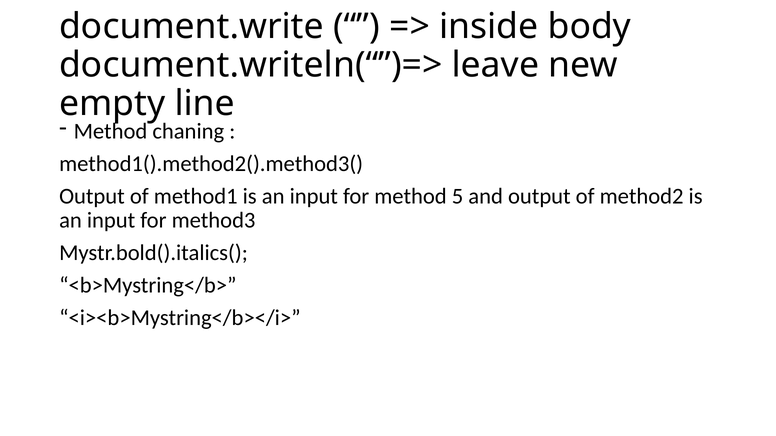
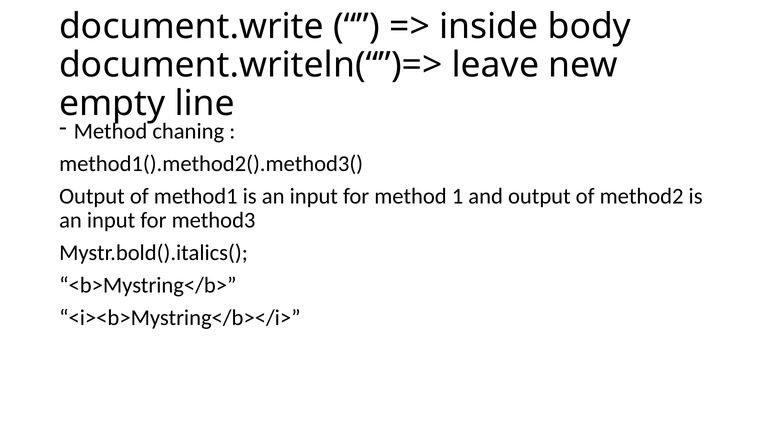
5: 5 -> 1 (458, 196)
